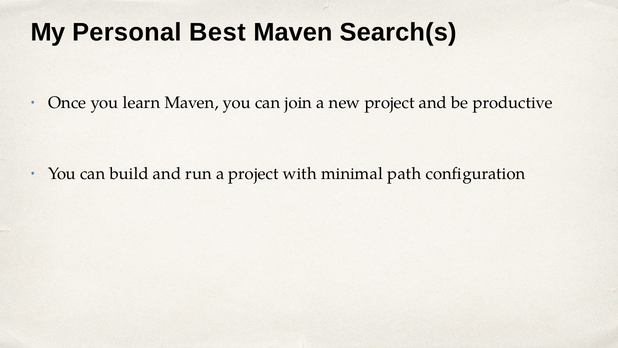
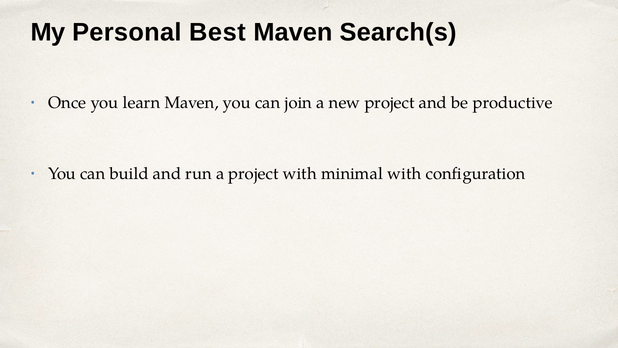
minimal path: path -> with (404, 173)
